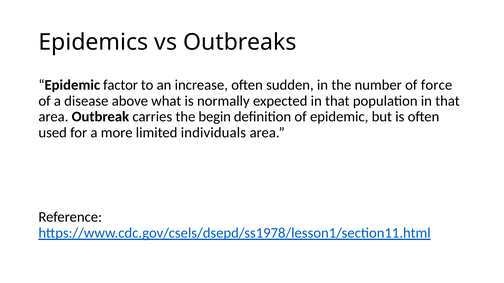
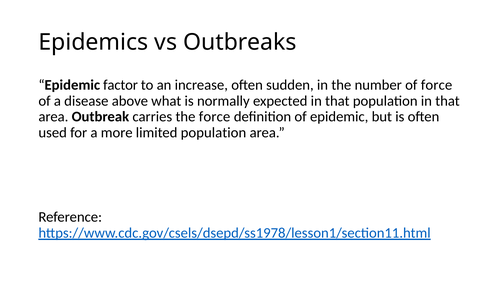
the begin: begin -> force (215, 117)
limited individuals: individuals -> population (213, 133)
